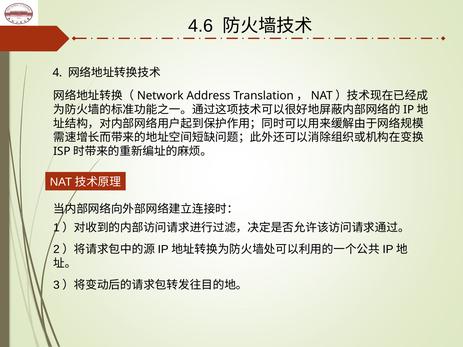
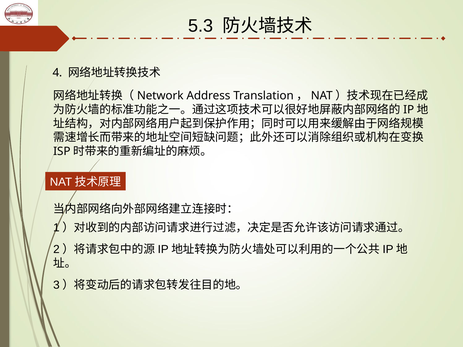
4.6: 4.6 -> 5.3 (201, 26)
